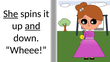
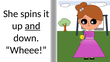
She underline: present -> none (11, 14)
